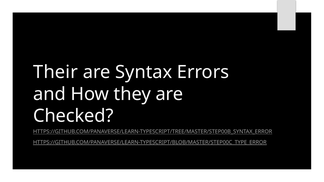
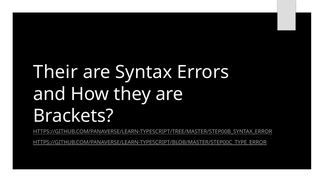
Checked: Checked -> Brackets (73, 116)
